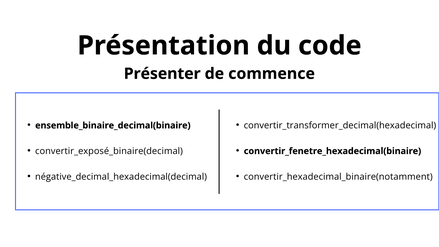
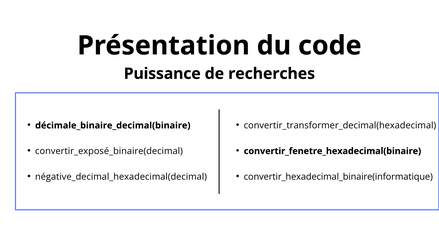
Présenter: Présenter -> Puissance (162, 74)
commence: commence -> recherches (272, 74)
ensemble_binaire_decimal(binaire: ensemble_binaire_decimal(binaire -> décimale_binaire_decimal(binaire (113, 125)
convertir_hexadecimal_binaire(notamment: convertir_hexadecimal_binaire(notamment -> convertir_hexadecimal_binaire(informatique (338, 177)
